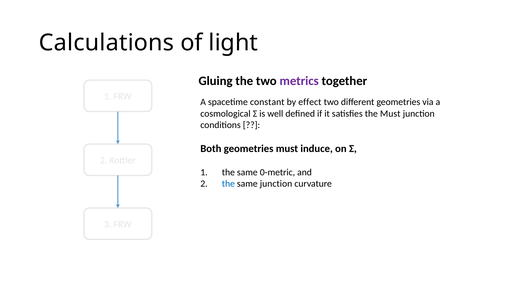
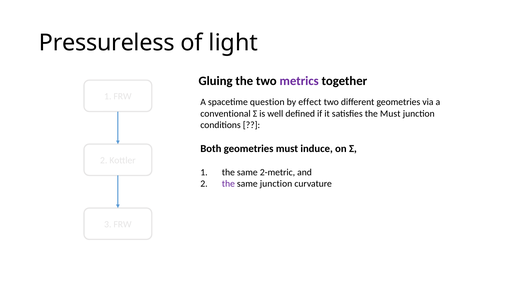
Calculations: Calculations -> Pressureless (107, 43)
constant: constant -> question (267, 102)
cosmological: cosmological -> conventional (225, 114)
0-metric: 0-metric -> 2-metric (277, 172)
the colour: blue -> purple (228, 184)
